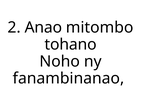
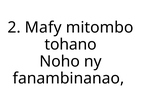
Anao: Anao -> Mafy (43, 27)
